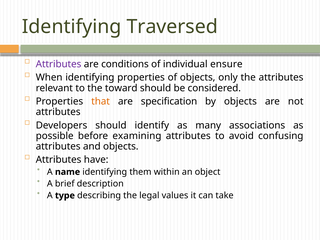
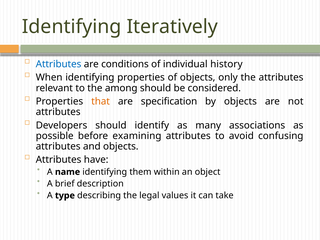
Traversed: Traversed -> Iteratively (172, 27)
Attributes colour: purple -> blue (59, 64)
ensure: ensure -> history (226, 64)
toward: toward -> among (121, 88)
